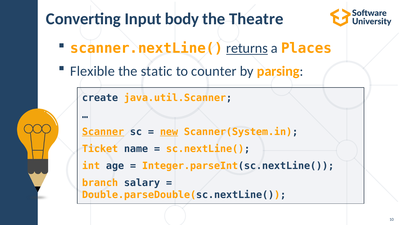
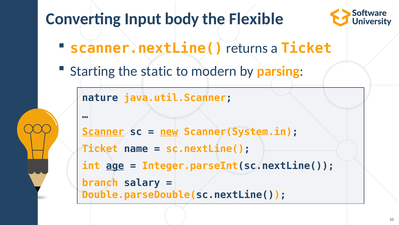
Theatre: Theatre -> Flexible (256, 19)
returns underline: present -> none (247, 48)
a Places: Places -> Ticket (306, 48)
Flexible: Flexible -> Starting (93, 71)
counter: counter -> modern (214, 71)
create: create -> nature (100, 97)
age underline: none -> present (115, 165)
